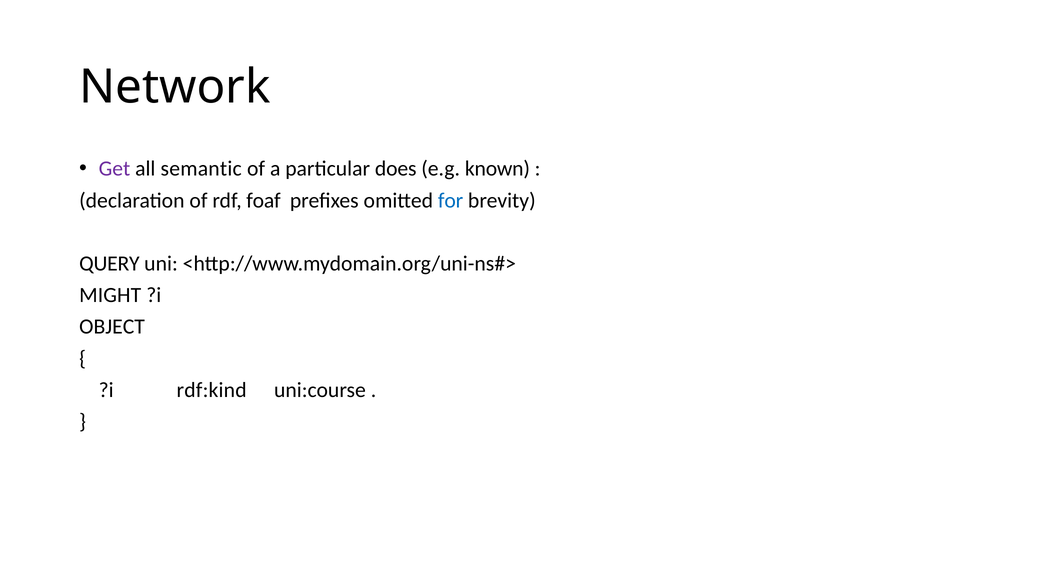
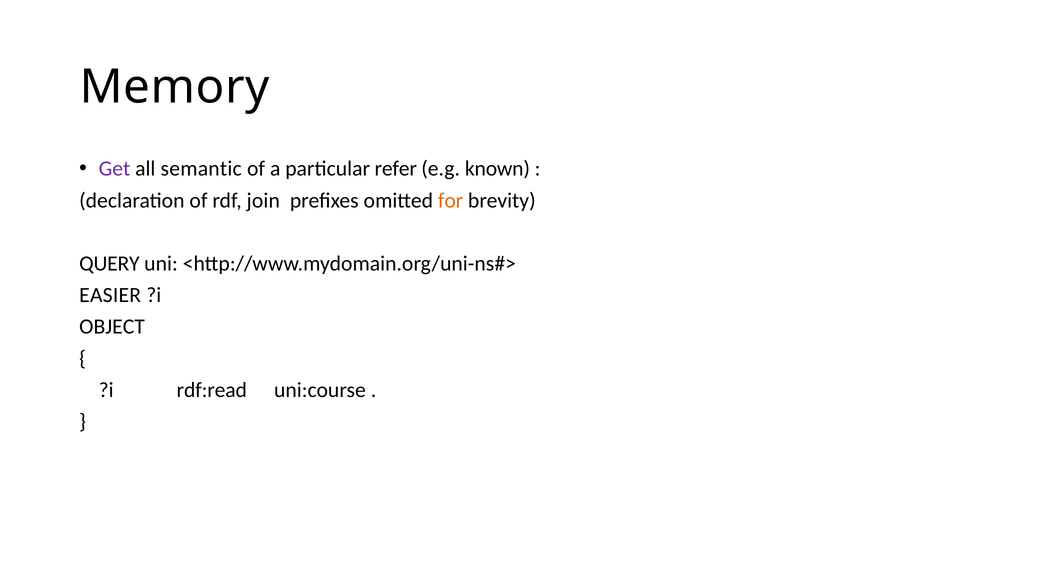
Network: Network -> Memory (175, 87)
does: does -> refer (396, 169)
foaf: foaf -> join (263, 201)
for colour: blue -> orange (451, 201)
MIGHT: MIGHT -> EASIER (110, 295)
rdf:kind: rdf:kind -> rdf:read (212, 390)
